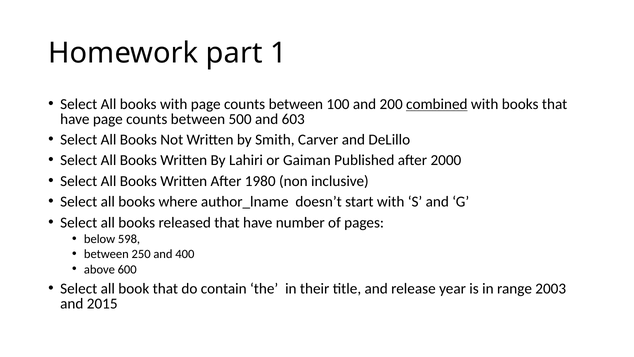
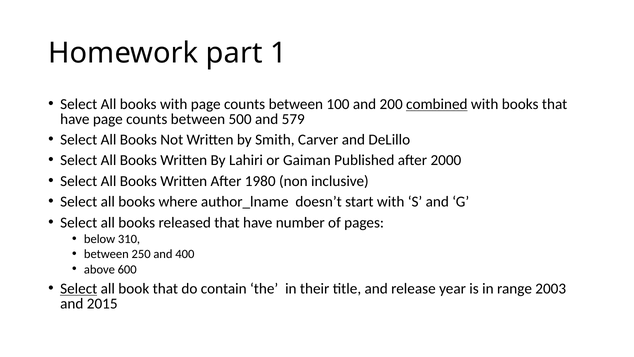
603: 603 -> 579 (293, 119)
598: 598 -> 310 (129, 239)
Select underline: none -> present (79, 288)
